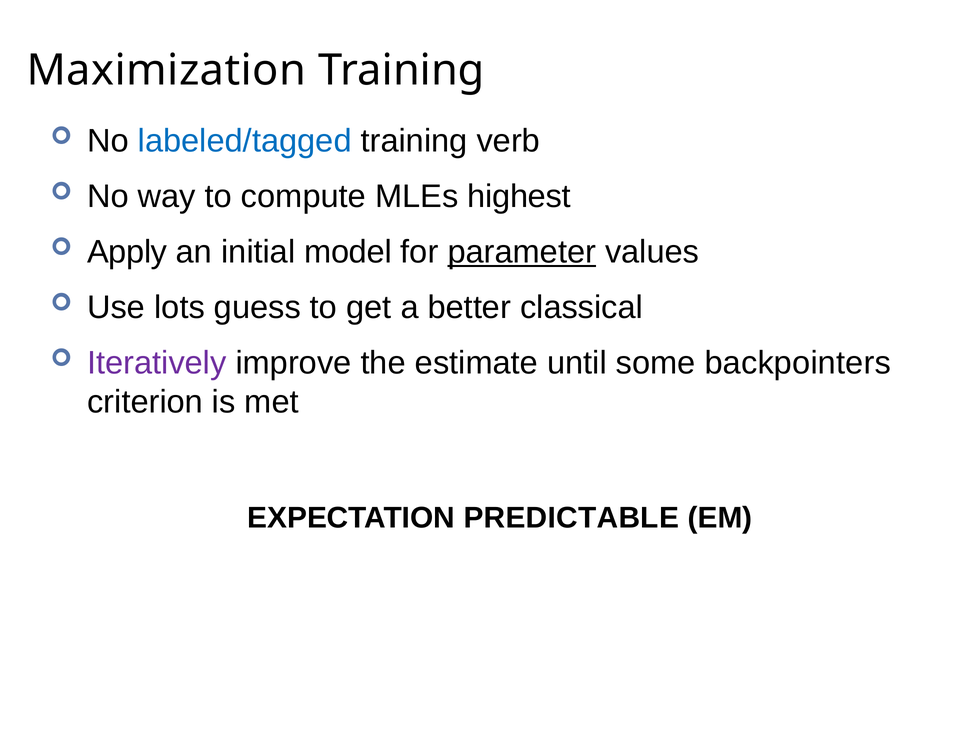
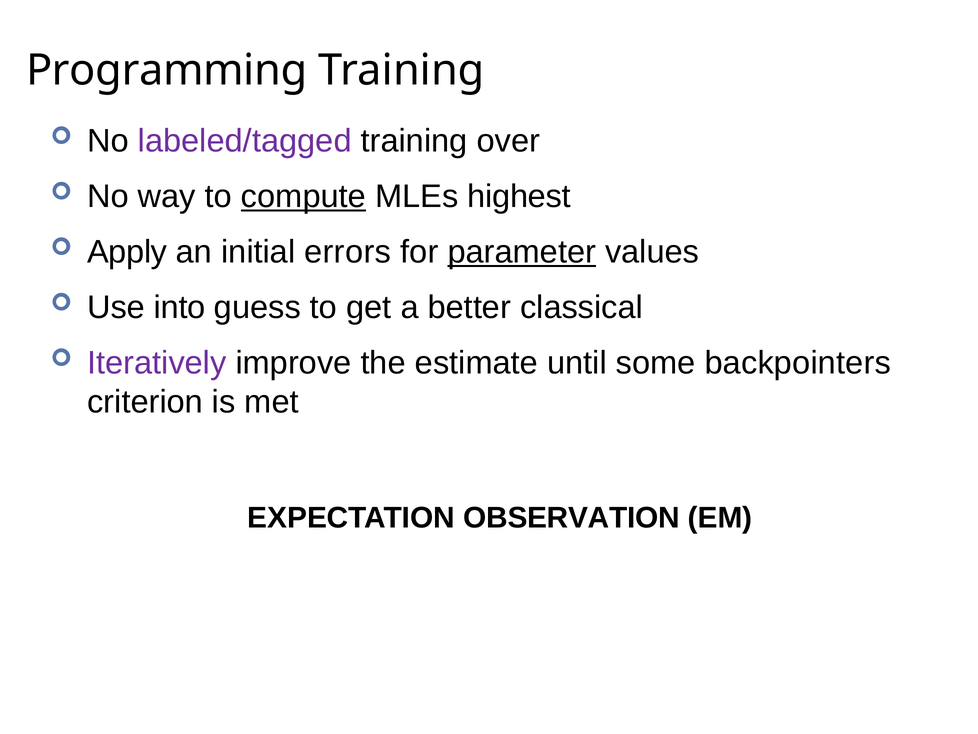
Maximization: Maximization -> Programming (167, 70)
labeled/tagged colour: blue -> purple (245, 141)
verb: verb -> over (508, 141)
compute underline: none -> present (303, 196)
model: model -> errors (348, 252)
lots: lots -> into (180, 307)
PREDICTABLE: PREDICTABLE -> OBSERVATION (572, 517)
